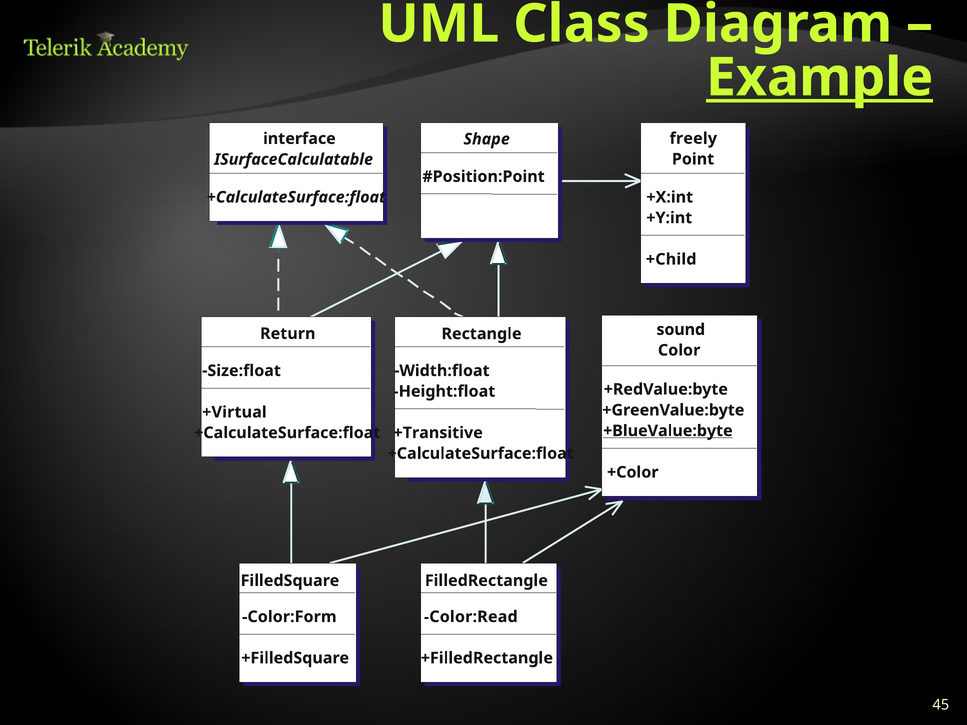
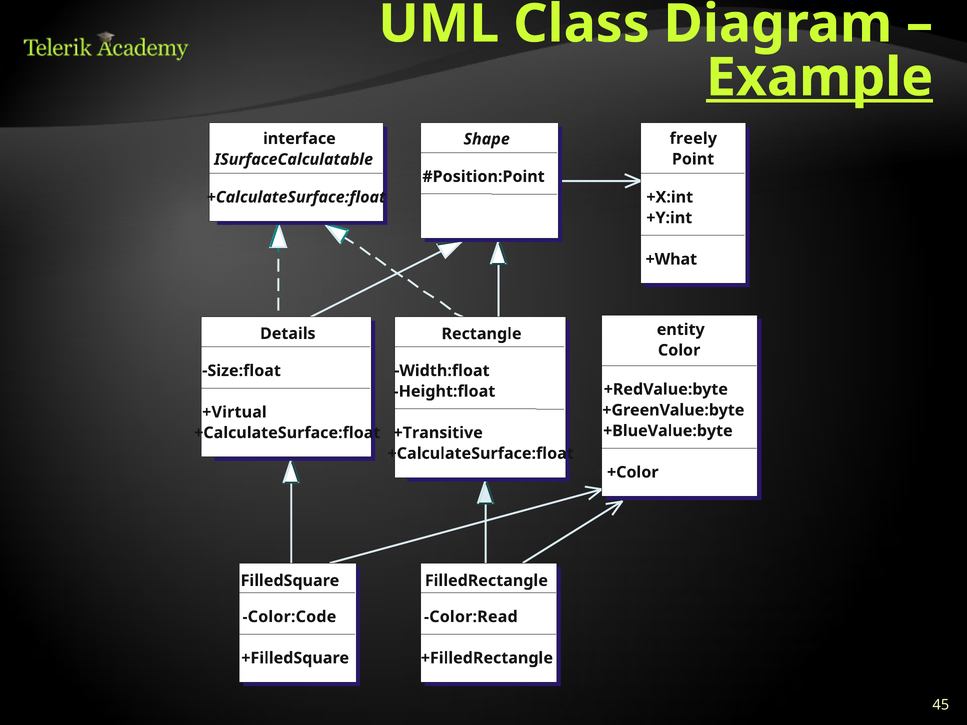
+Child: +Child -> +What (671, 259)
sound: sound -> entity (681, 330)
Return: Return -> Details (288, 334)
+BlueValue:byte underline: present -> none (668, 431)
Color:Form: Color:Form -> Color:Code (289, 617)
